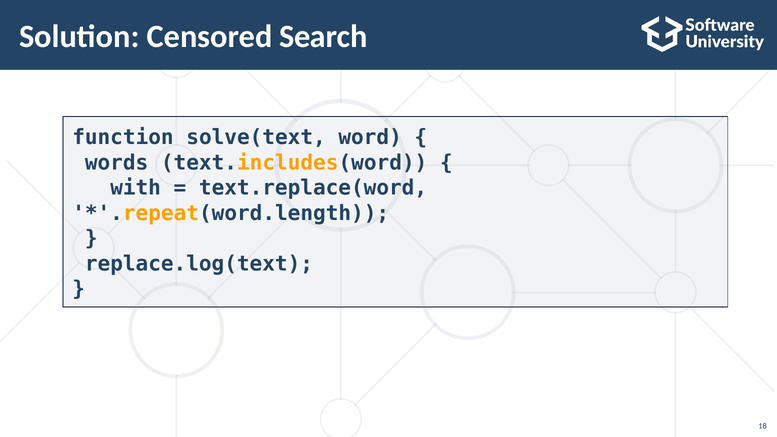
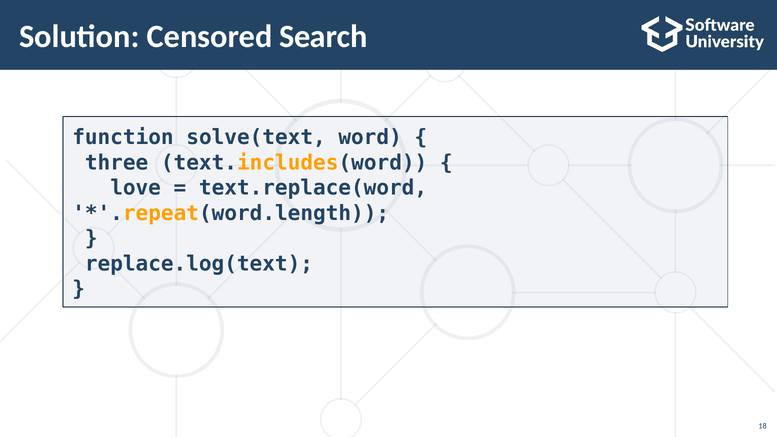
words: words -> three (117, 163)
with: with -> love (136, 188)
